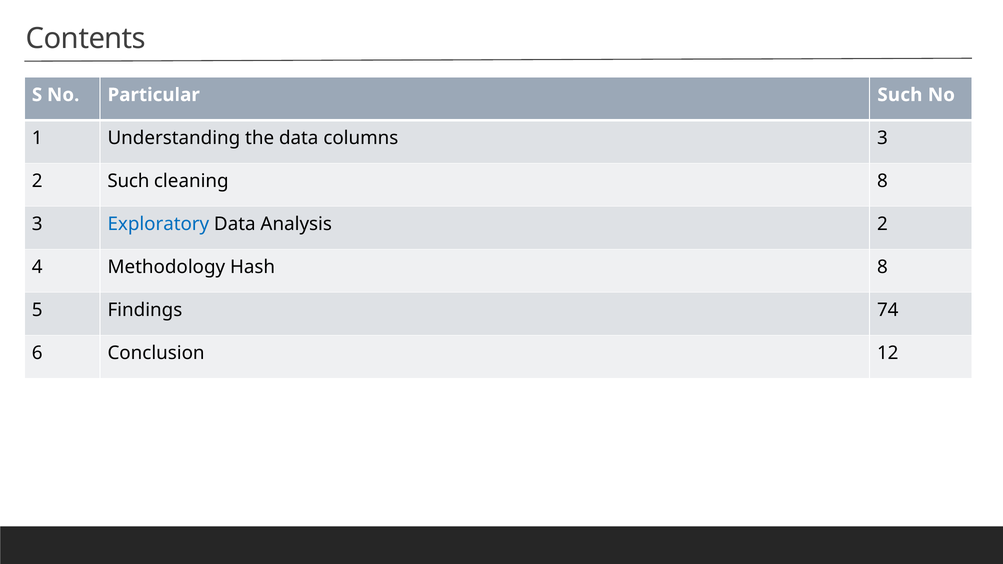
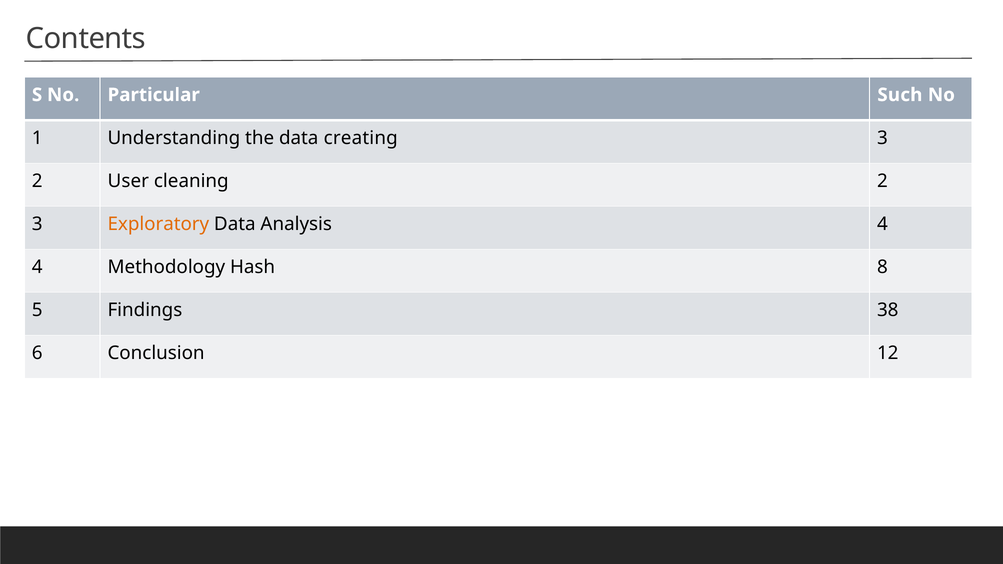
columns: columns -> creating (361, 138)
2 Such: Such -> User (128, 181)
cleaning 8: 8 -> 2 (882, 181)
Exploratory colour: blue -> orange (158, 224)
Analysis 2: 2 -> 4 (882, 224)
74: 74 -> 38 (888, 310)
